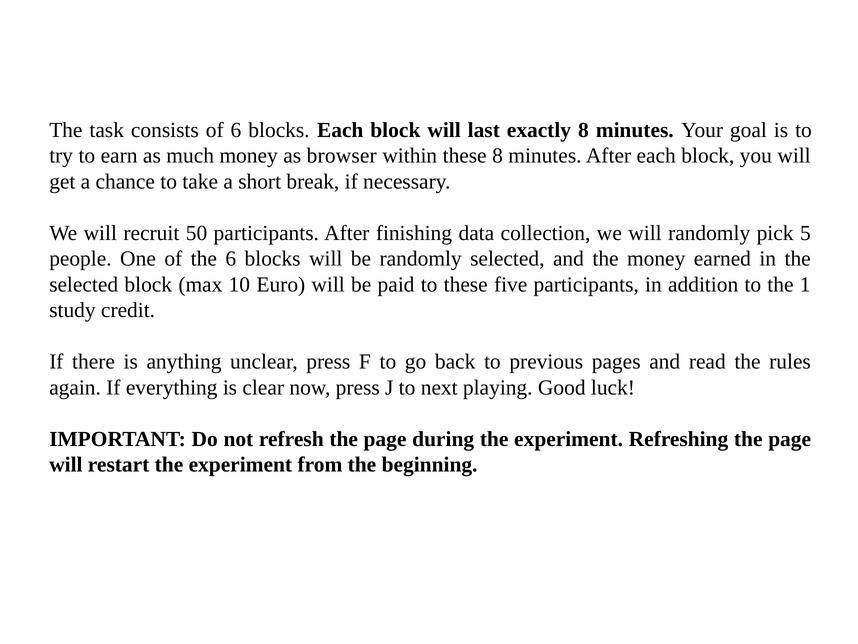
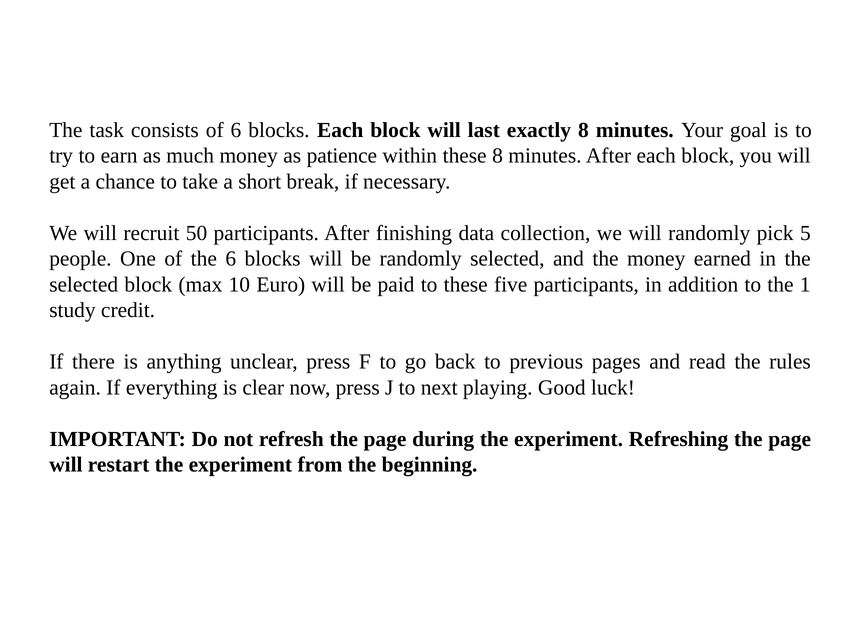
browser: browser -> patience (342, 156)
